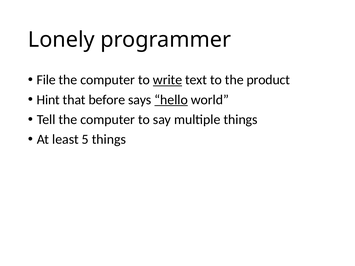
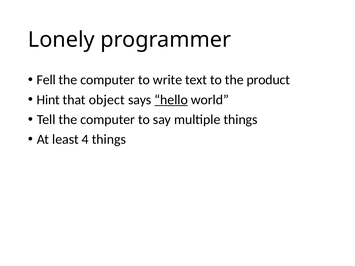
File: File -> Fell (46, 80)
write underline: present -> none (168, 80)
before: before -> object (107, 100)
5: 5 -> 4 (85, 139)
